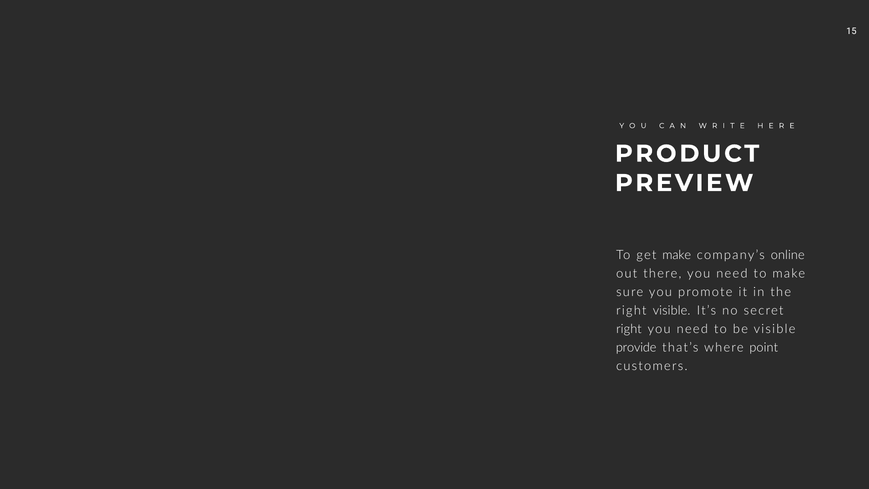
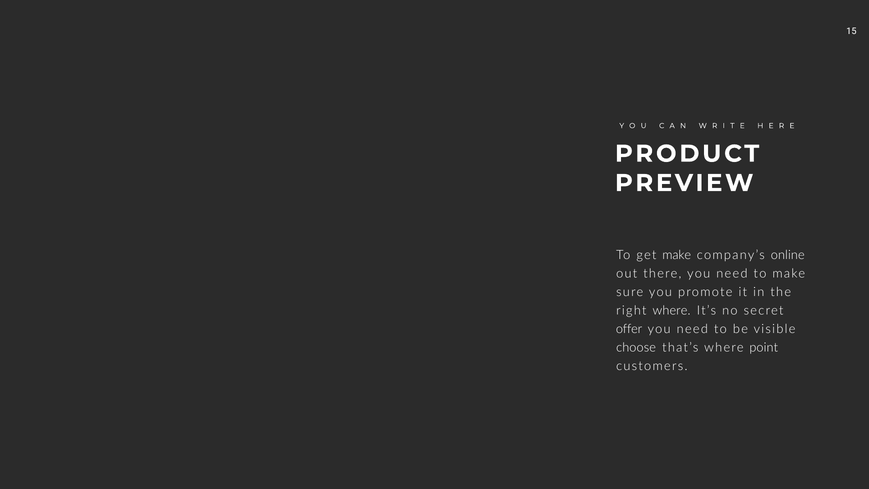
right visible: visible -> where (672, 310)
right: right -> offer (629, 329)
provide: provide -> choose (636, 347)
